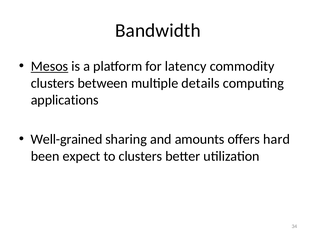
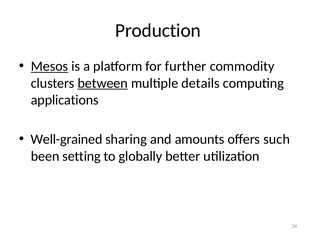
Bandwidth: Bandwidth -> Production (158, 31)
latency: latency -> further (186, 66)
between underline: none -> present (103, 83)
hard: hard -> such (277, 139)
expect: expect -> setting (82, 156)
to clusters: clusters -> globally (140, 156)
